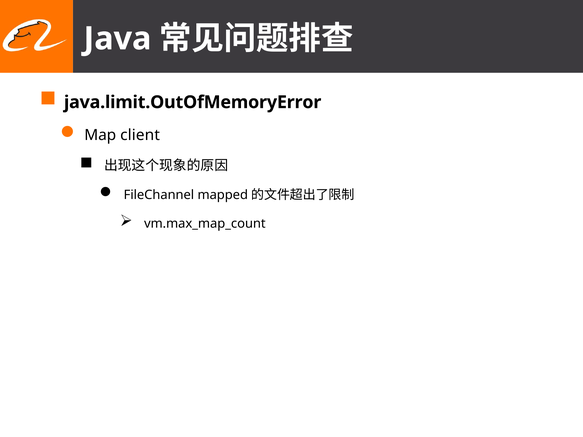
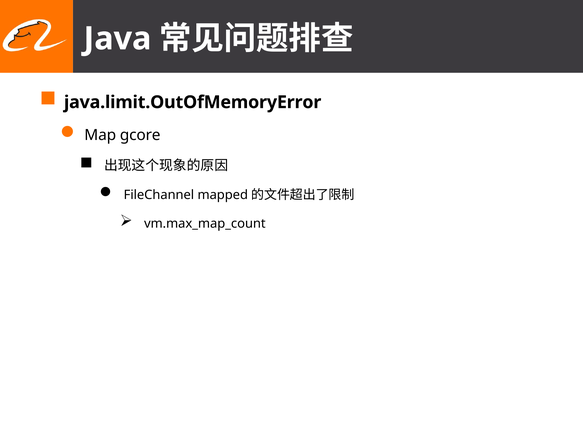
client: client -> gcore (140, 135)
